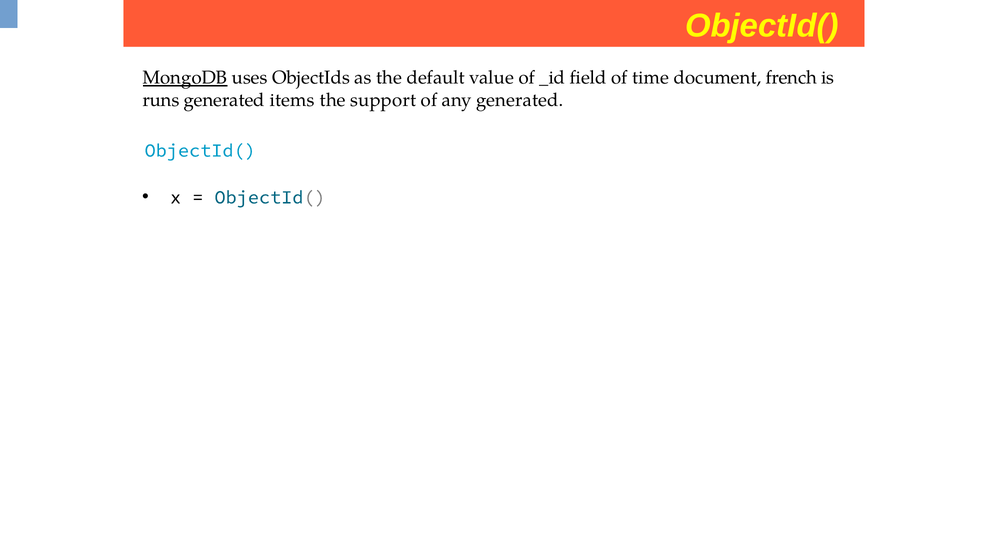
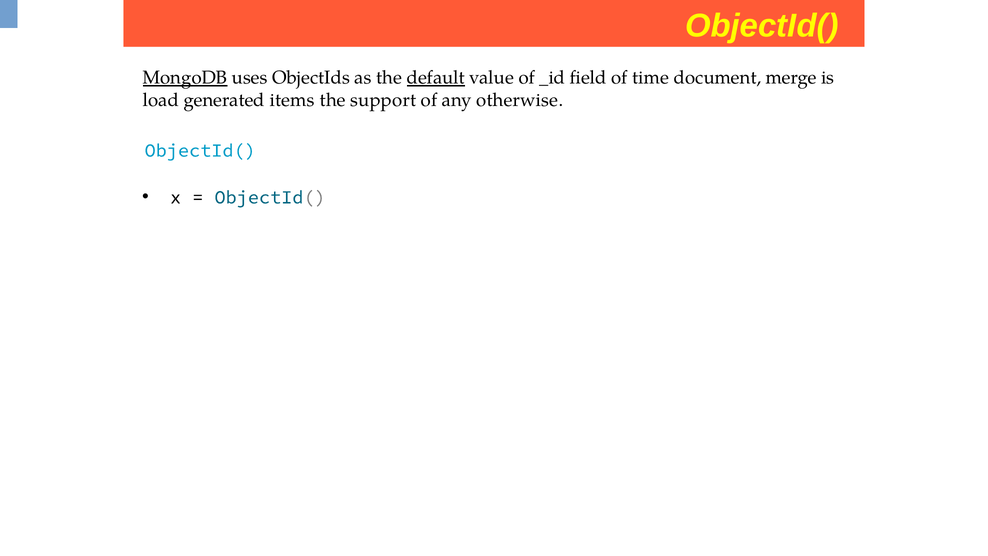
default underline: none -> present (436, 78)
french: french -> merge (791, 78)
runs: runs -> load (161, 100)
any generated: generated -> otherwise (520, 100)
